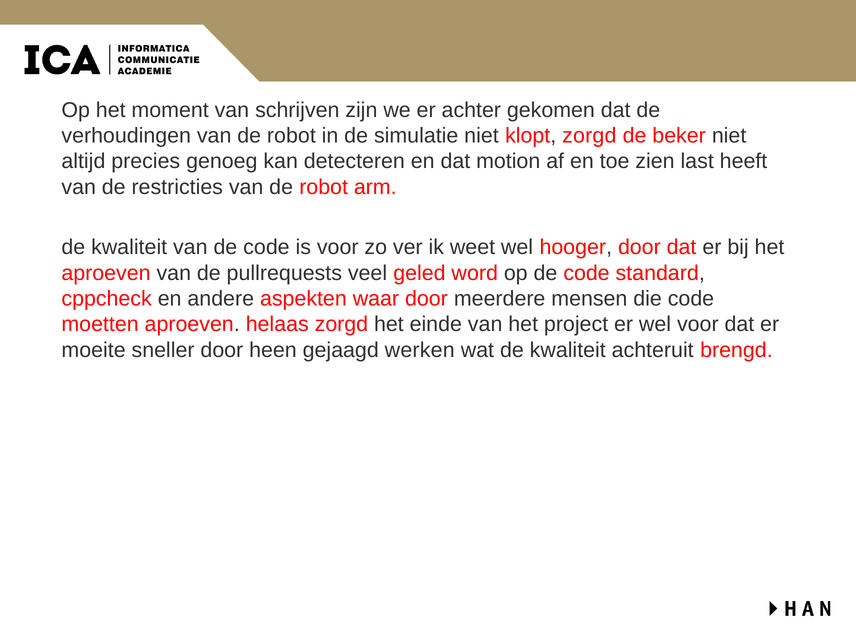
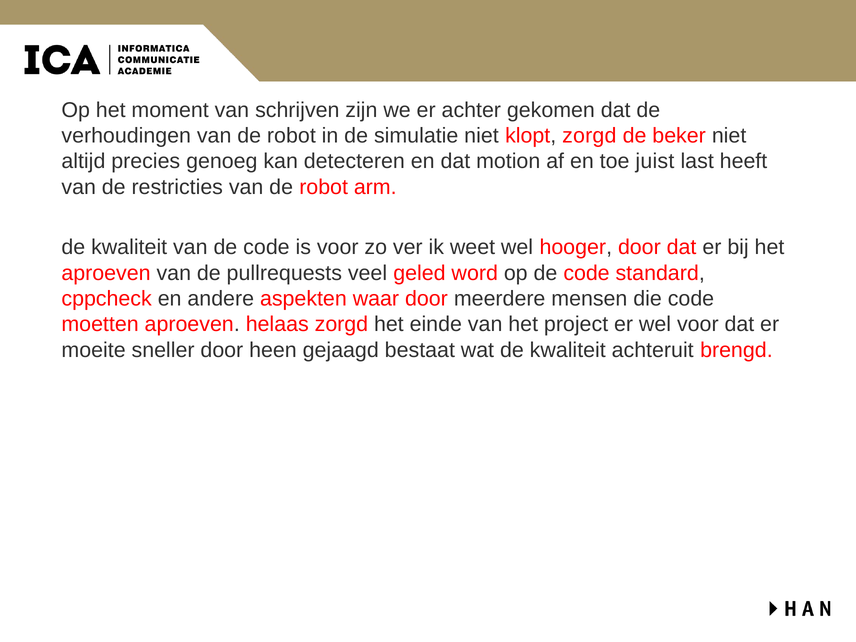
zien: zien -> juist (655, 161)
werken: werken -> bestaat (420, 350)
